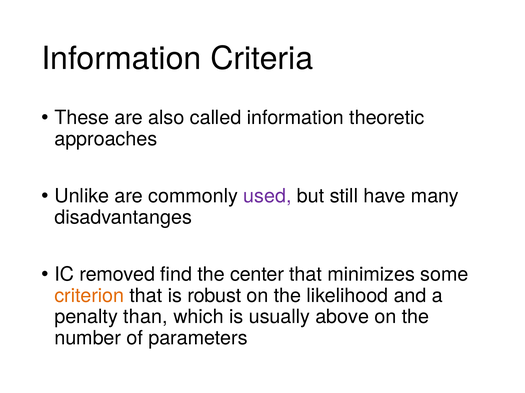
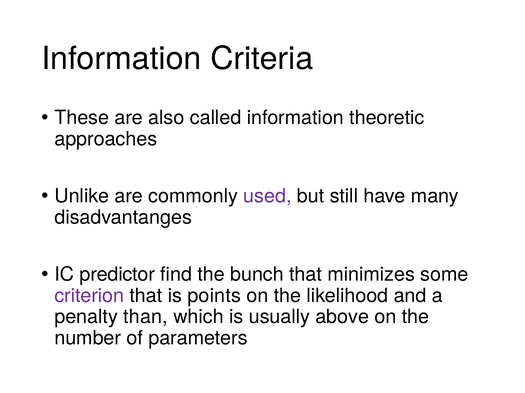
removed: removed -> predictor (117, 275)
center: center -> bunch (257, 275)
criterion colour: orange -> purple (89, 296)
robust: robust -> points (214, 296)
